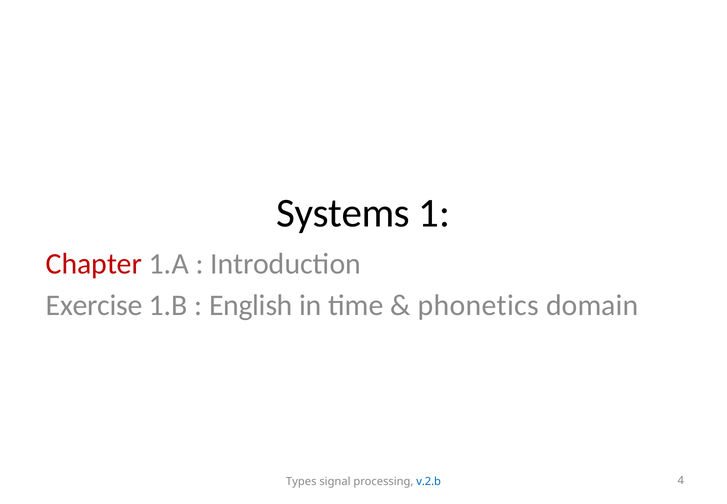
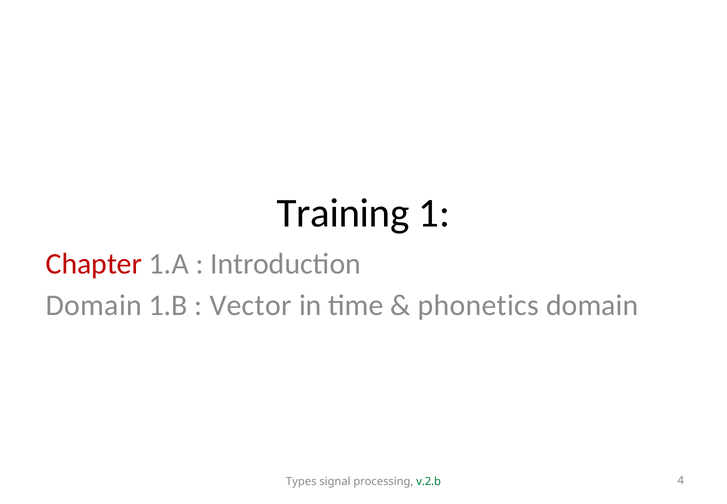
Systems: Systems -> Training (343, 213)
Exercise: Exercise -> Domain (94, 305)
English: English -> Vector (251, 305)
v.2.b colour: blue -> green (429, 481)
